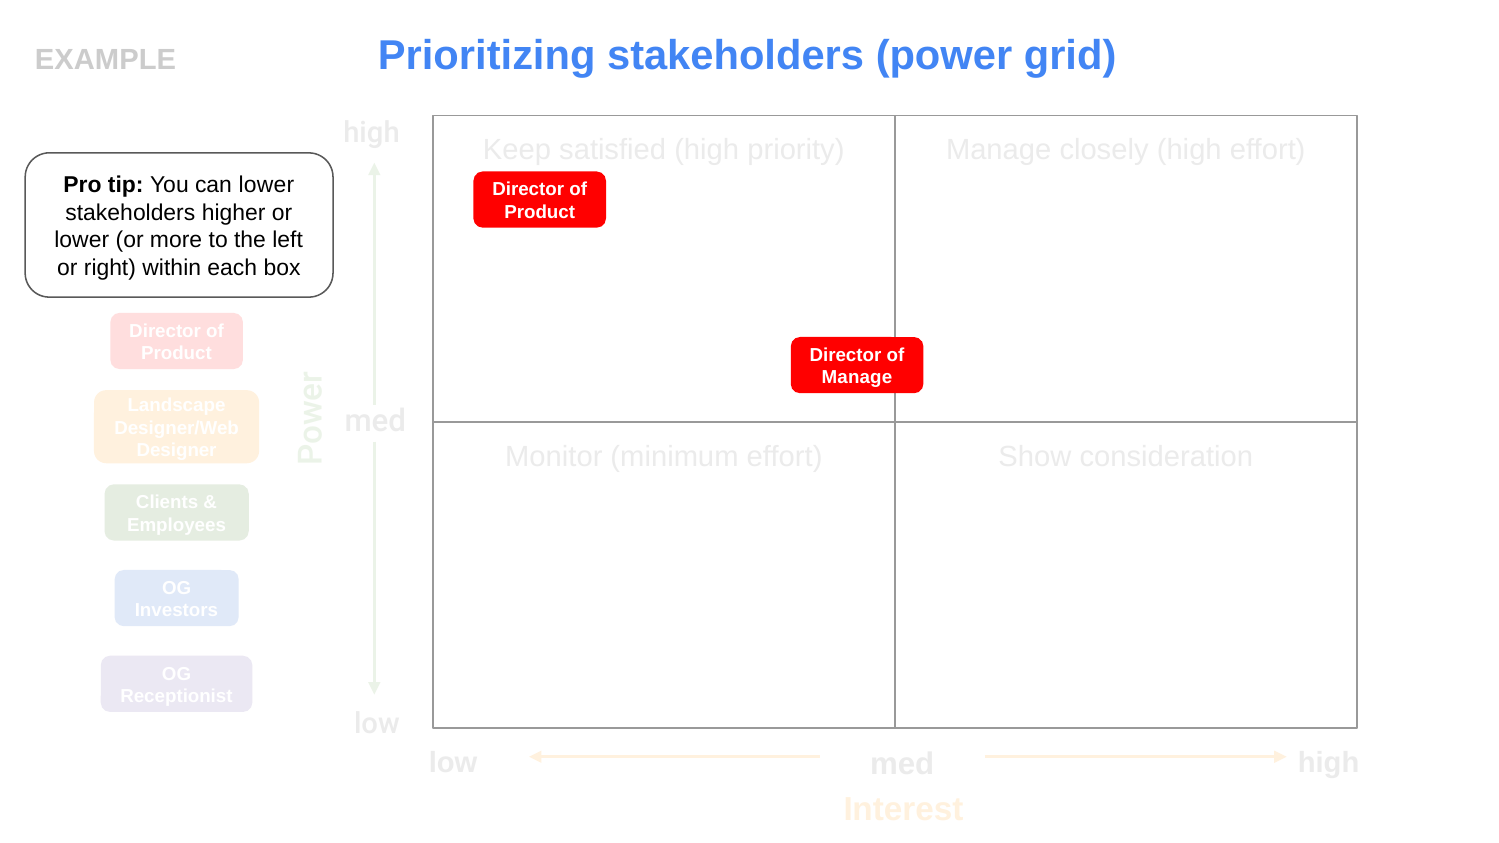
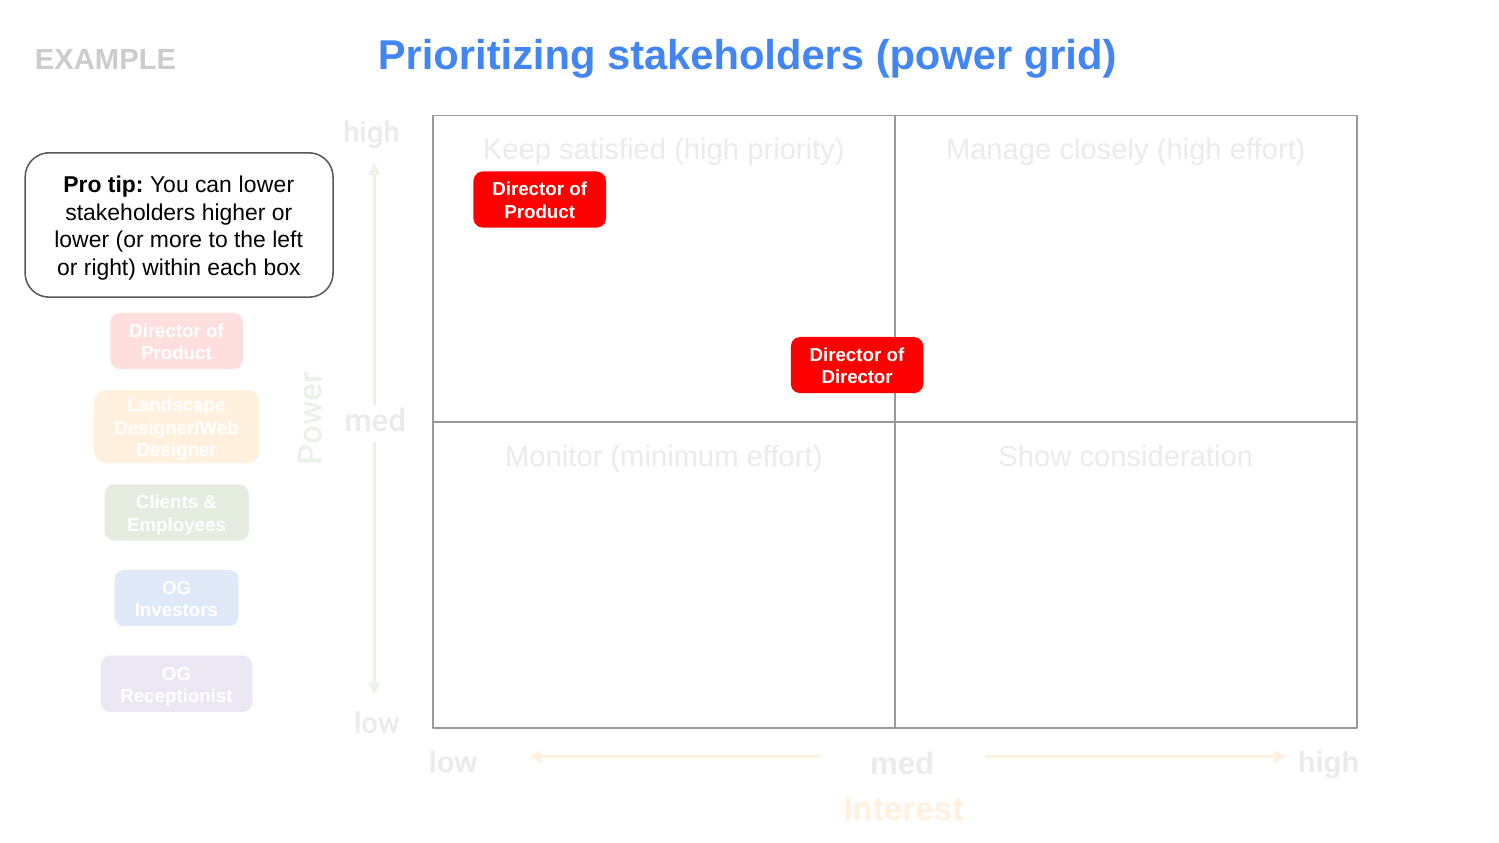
Manage: Manage -> Director (857, 378)
